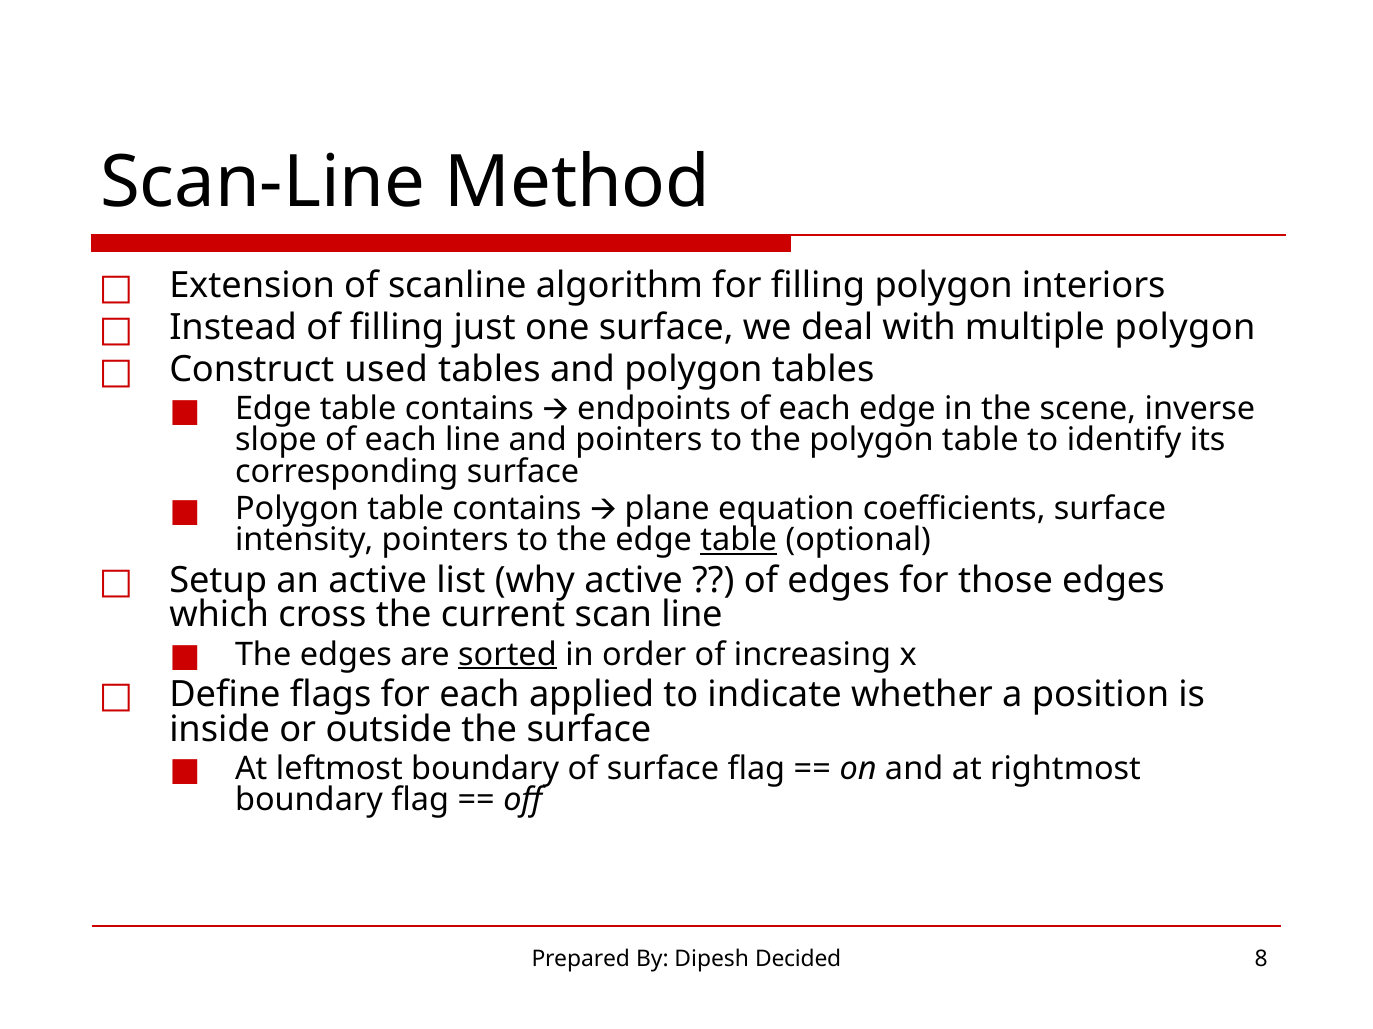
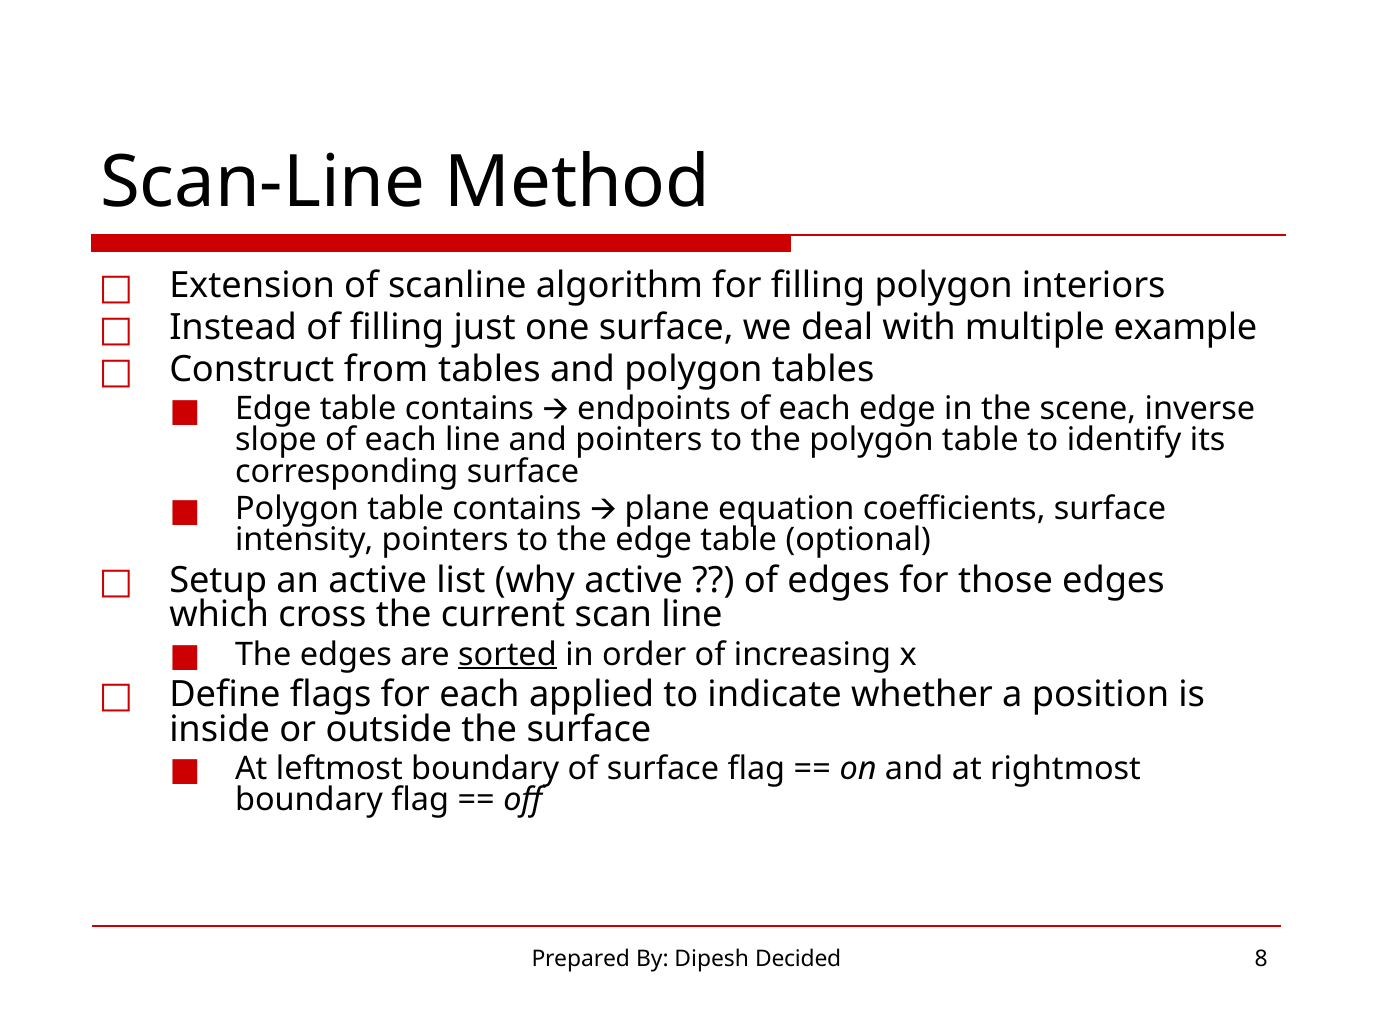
multiple polygon: polygon -> example (1185, 328)
used: used -> from (386, 370)
table underline: present -> none (739, 540)
